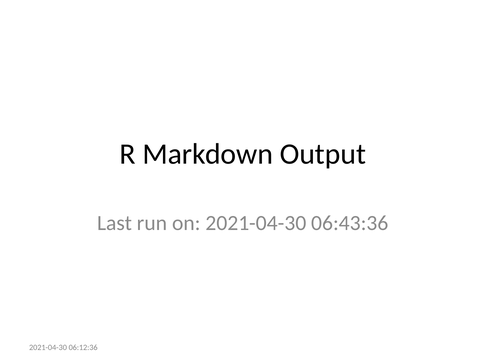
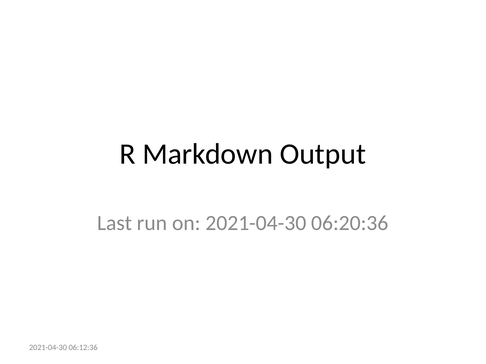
06:43:36: 06:43:36 -> 06:20:36 (350, 223)
